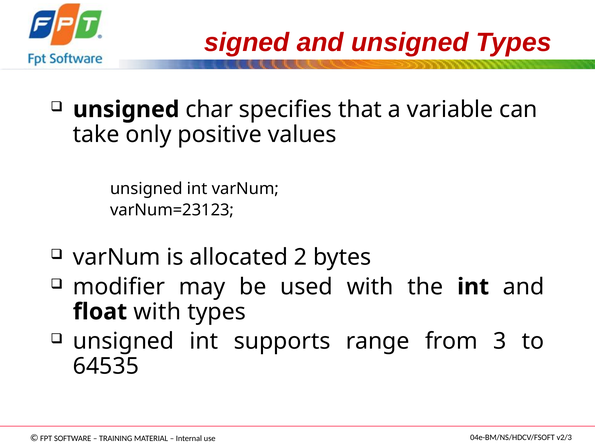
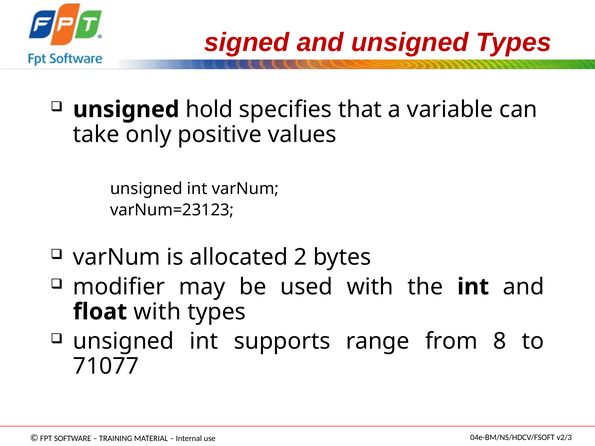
char: char -> hold (209, 110)
3: 3 -> 8 (500, 342)
64535: 64535 -> 71077 (106, 367)
